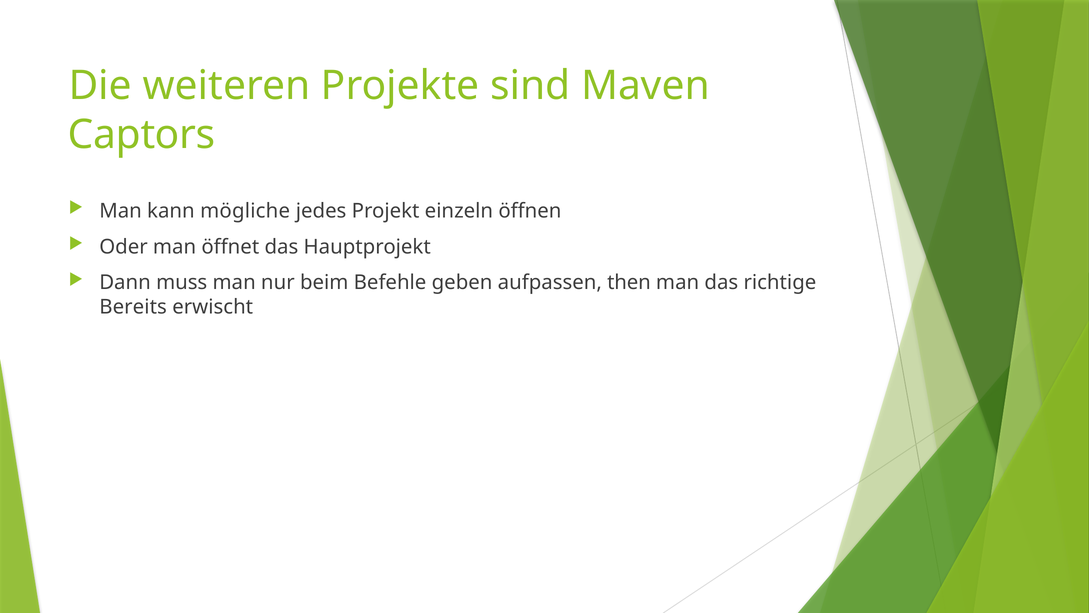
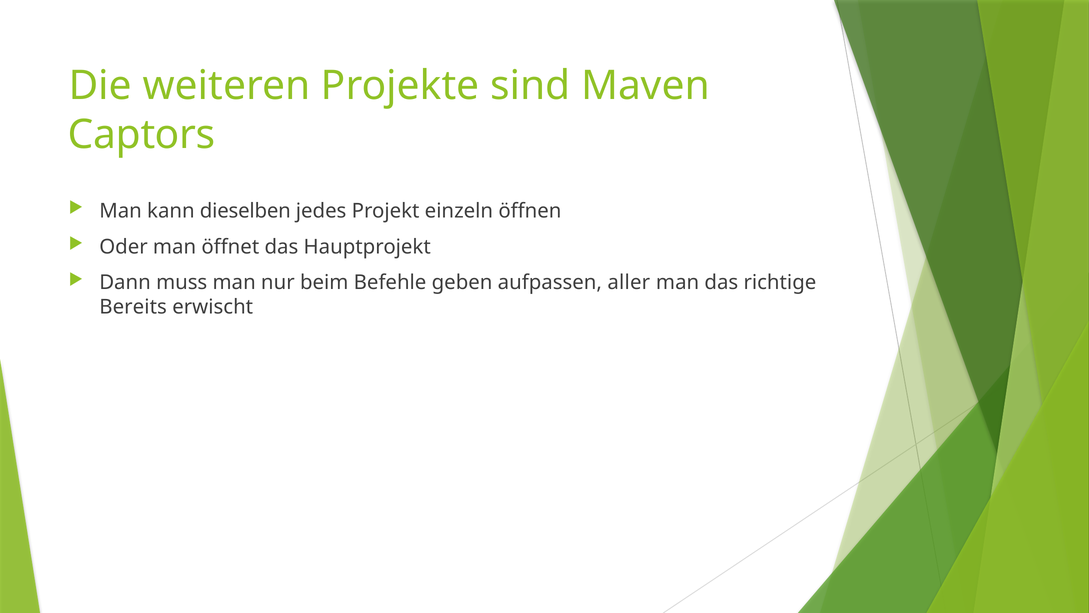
mögliche: mögliche -> dieselben (245, 211)
then: then -> aller (629, 282)
